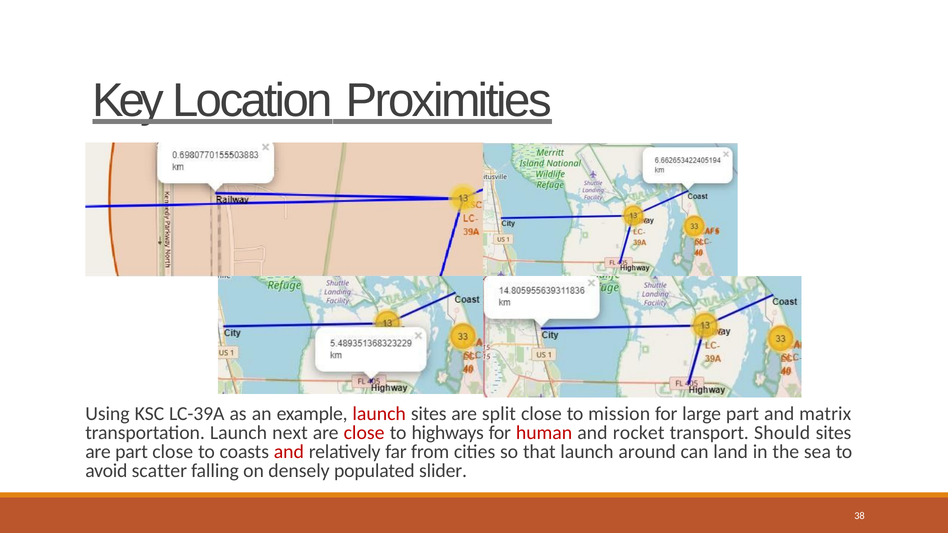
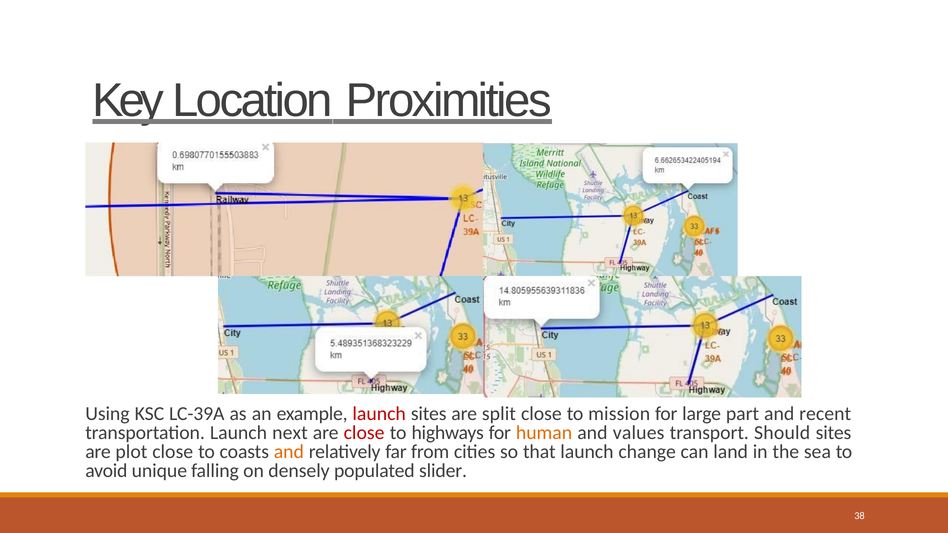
matrix: matrix -> recent (825, 414)
human colour: red -> orange (544, 433)
rocket: rocket -> values (639, 433)
are part: part -> plot (131, 452)
and colour: red -> orange (289, 452)
around: around -> change (647, 452)
scatter: scatter -> unique (159, 471)
